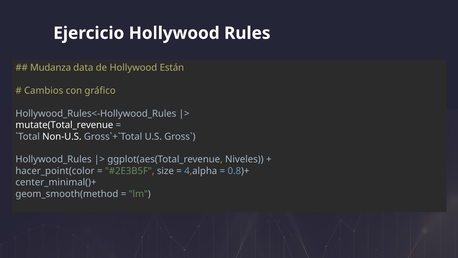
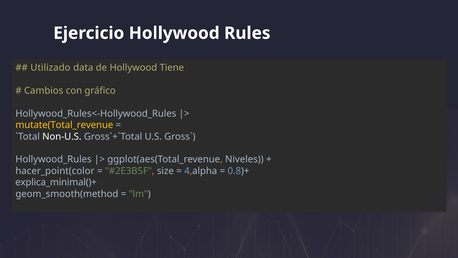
Mudanza: Mudanza -> Utilizado (50, 68)
Están: Están -> Tiene (172, 68)
mutate(Total_revenue colour: white -> yellow (64, 125)
center_minimal()+: center_minimal()+ -> explica_minimal()+ (56, 182)
